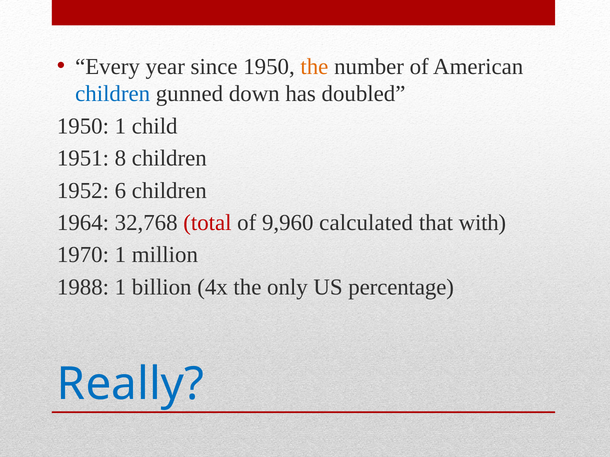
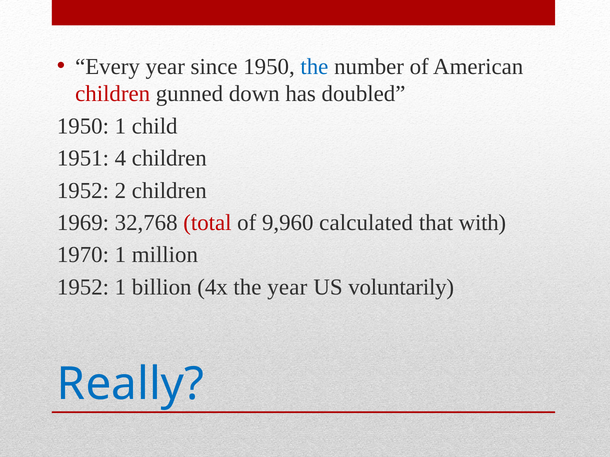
the colour: orange -> blue (314, 67)
children colour: blue -> red (113, 94)
8: 8 -> 4 (120, 158)
6: 6 -> 2 (120, 191)
1964: 1964 -> 1969 (83, 223)
1988: 1988 -> 1952 (83, 287)
the only: only -> year (287, 287)
percentage: percentage -> voluntarily (401, 287)
